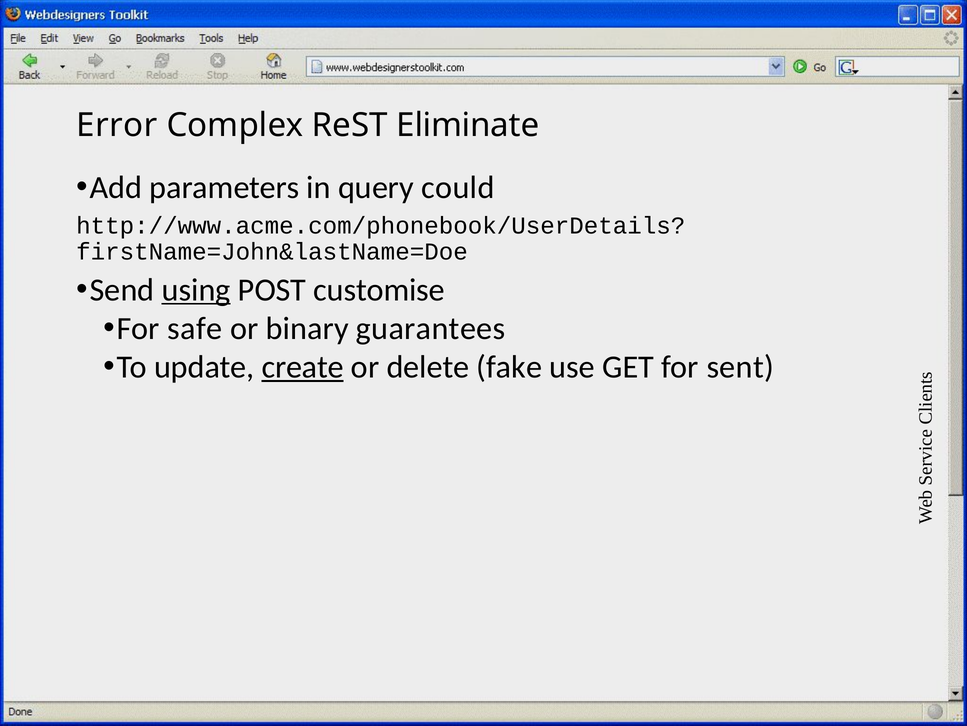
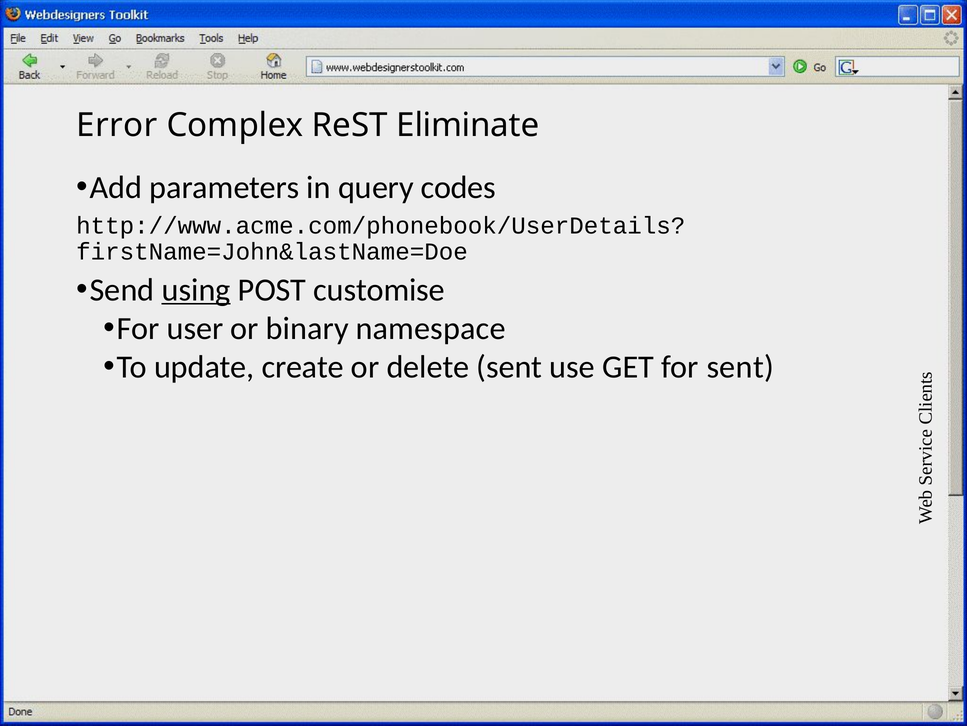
could: could -> codes (458, 187)
safe: safe -> user (195, 328)
guarantees: guarantees -> namespace (431, 328)
create underline: present -> none (303, 367)
delete fake: fake -> sent (509, 367)
